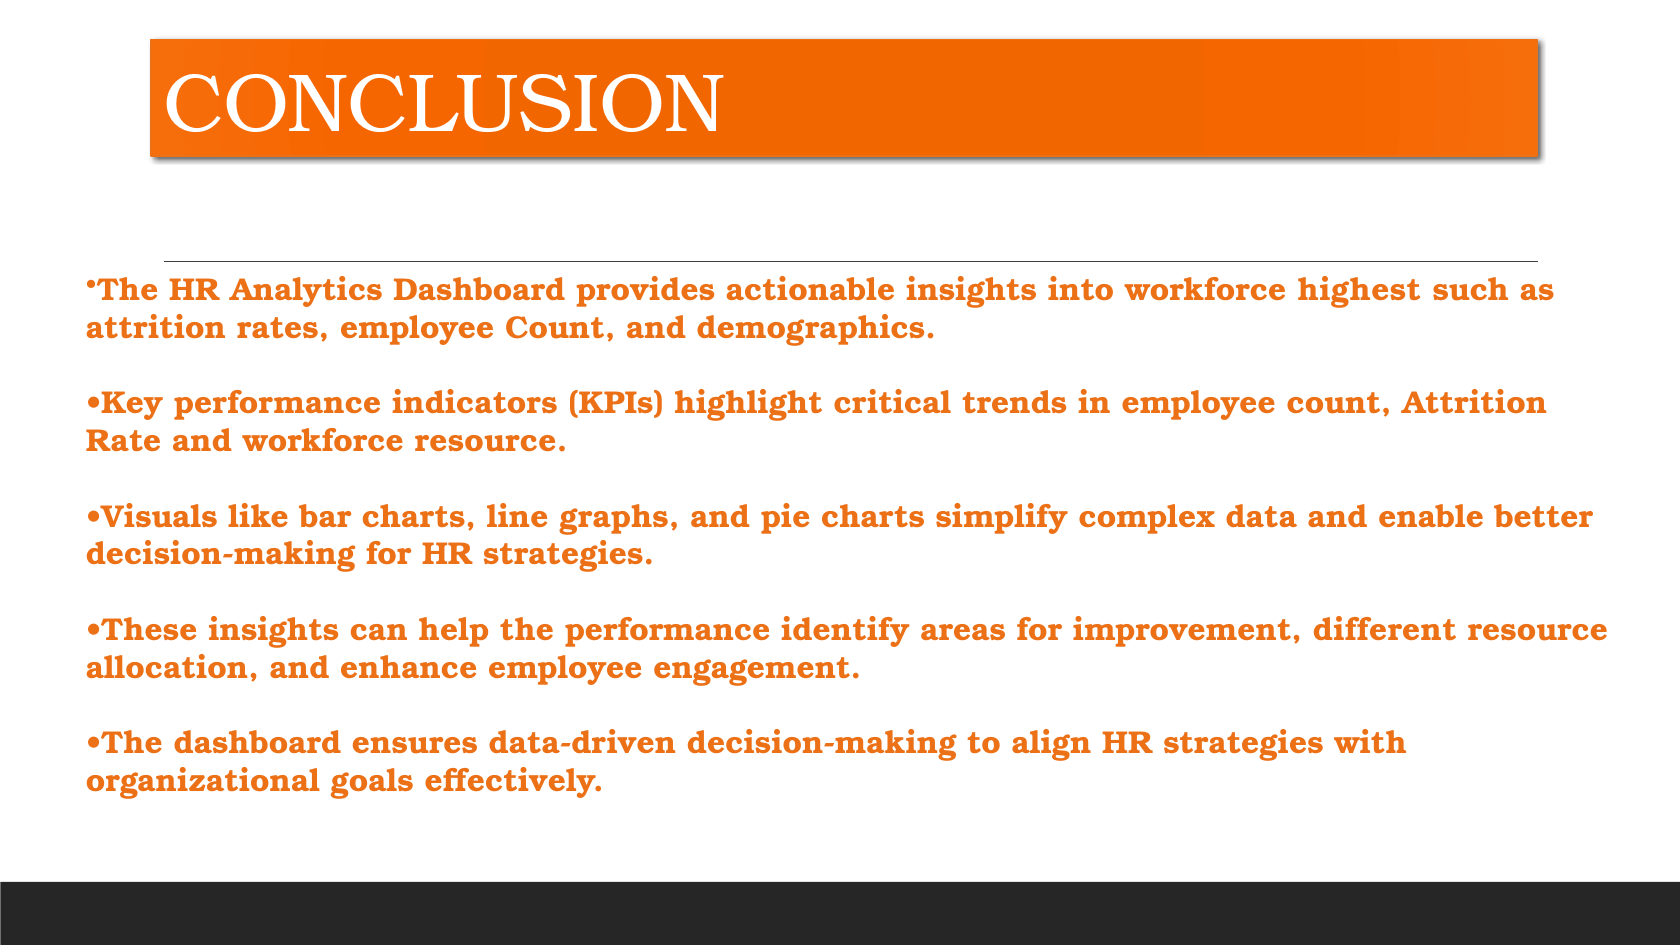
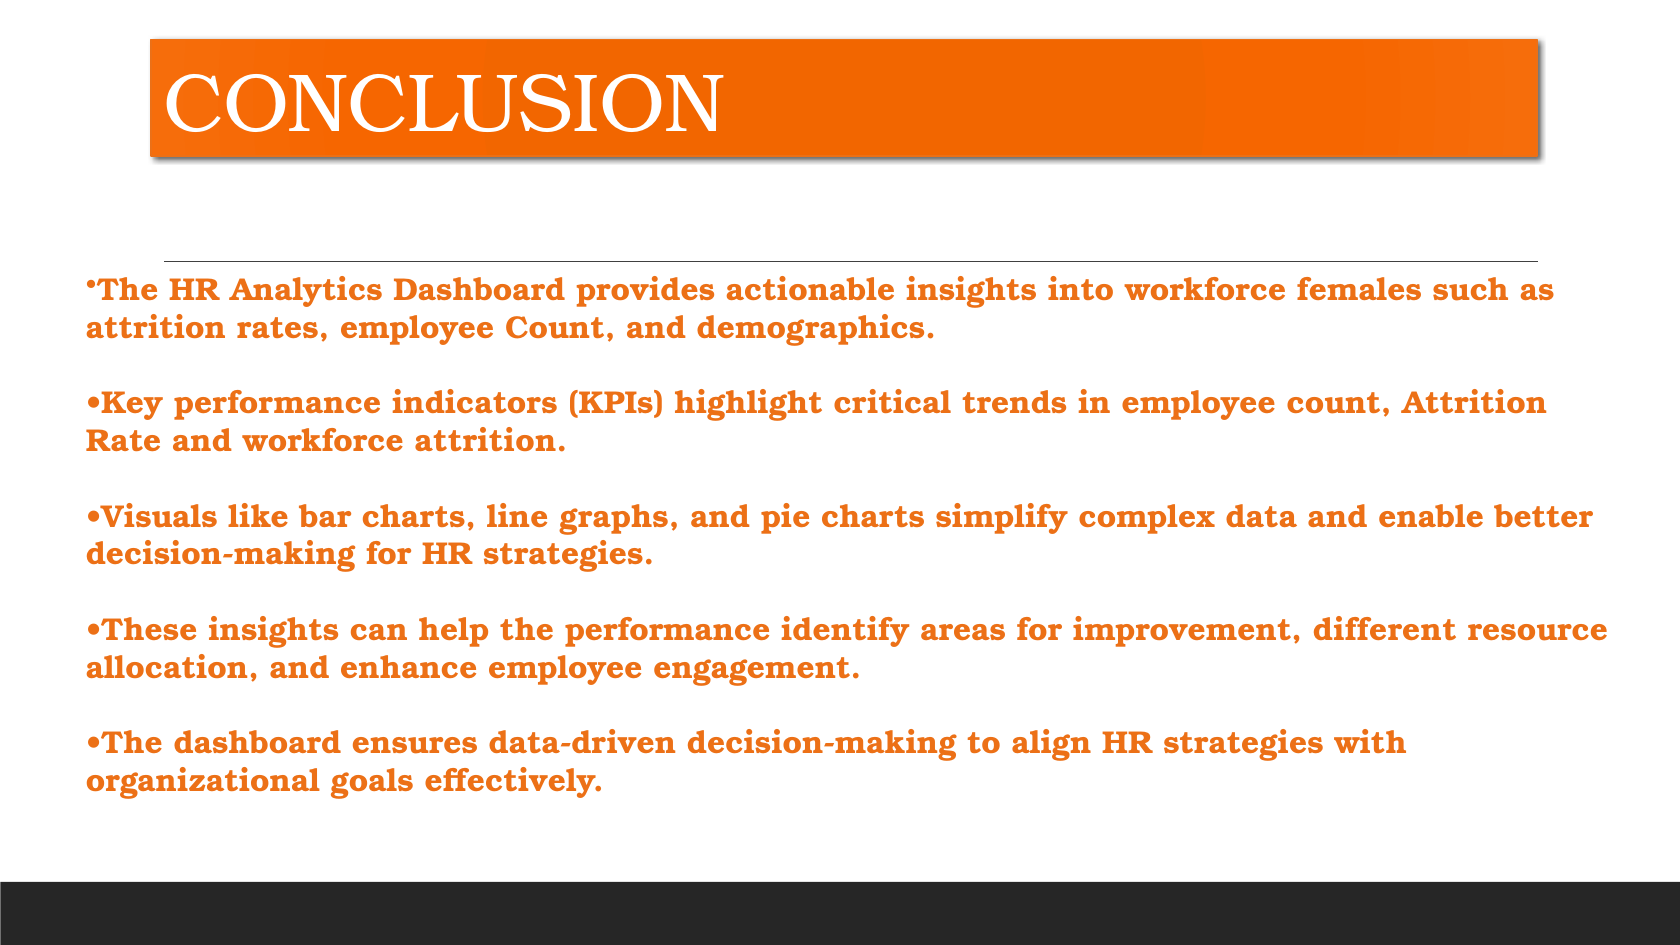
highest: highest -> females (1359, 290)
workforce resource: resource -> attrition (491, 441)
